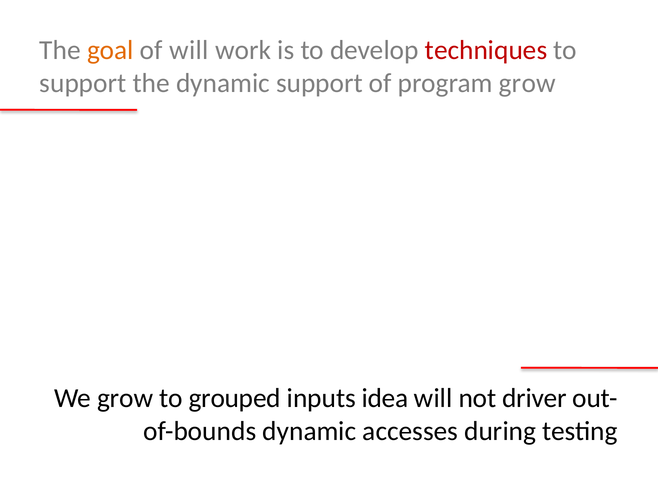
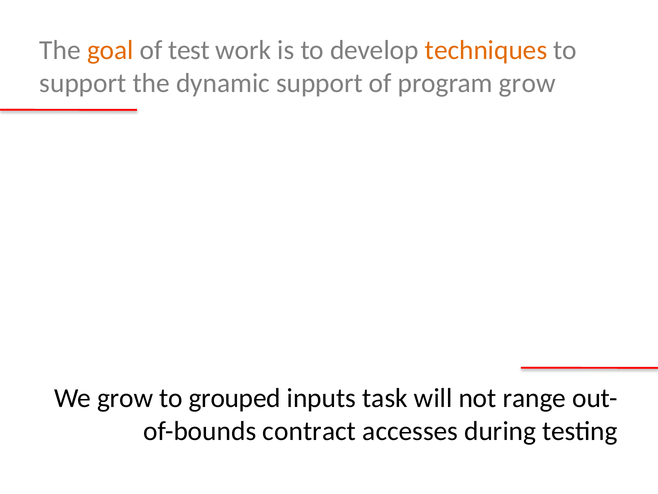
of will: will -> test (189, 50)
techniques colour: red -> orange (486, 50)
idea: idea -> task (385, 398)
driver: driver -> range (534, 398)
dynamic: dynamic -> contract (309, 431)
